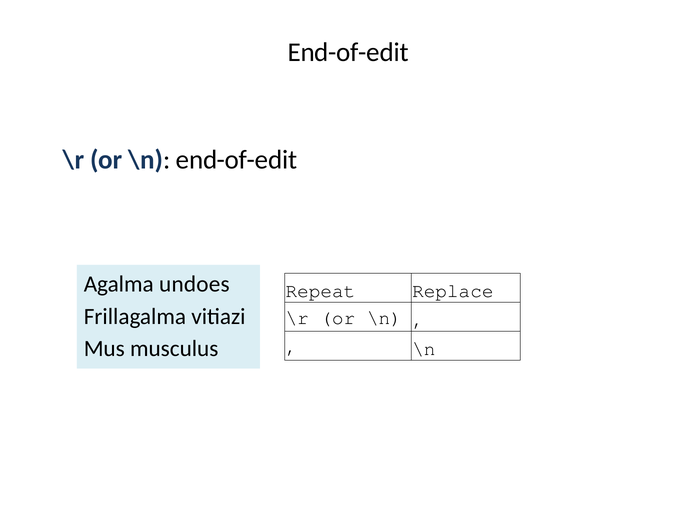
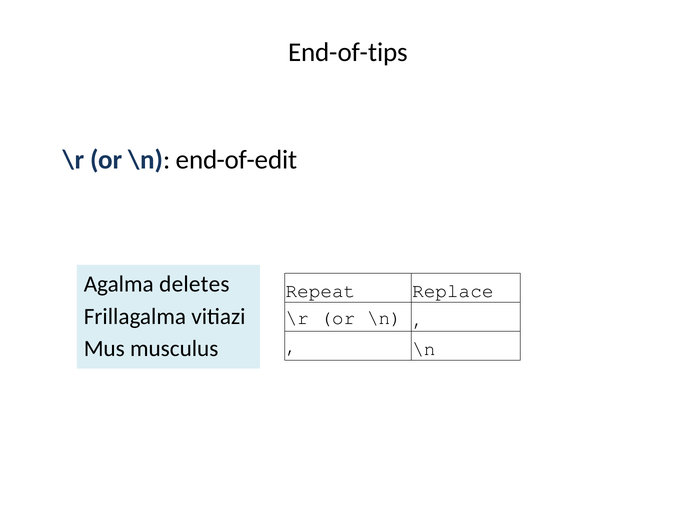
End-of-edit: End-of-edit -> End-of-tips (348, 52)
undoes: undoes -> deletes (194, 284)
